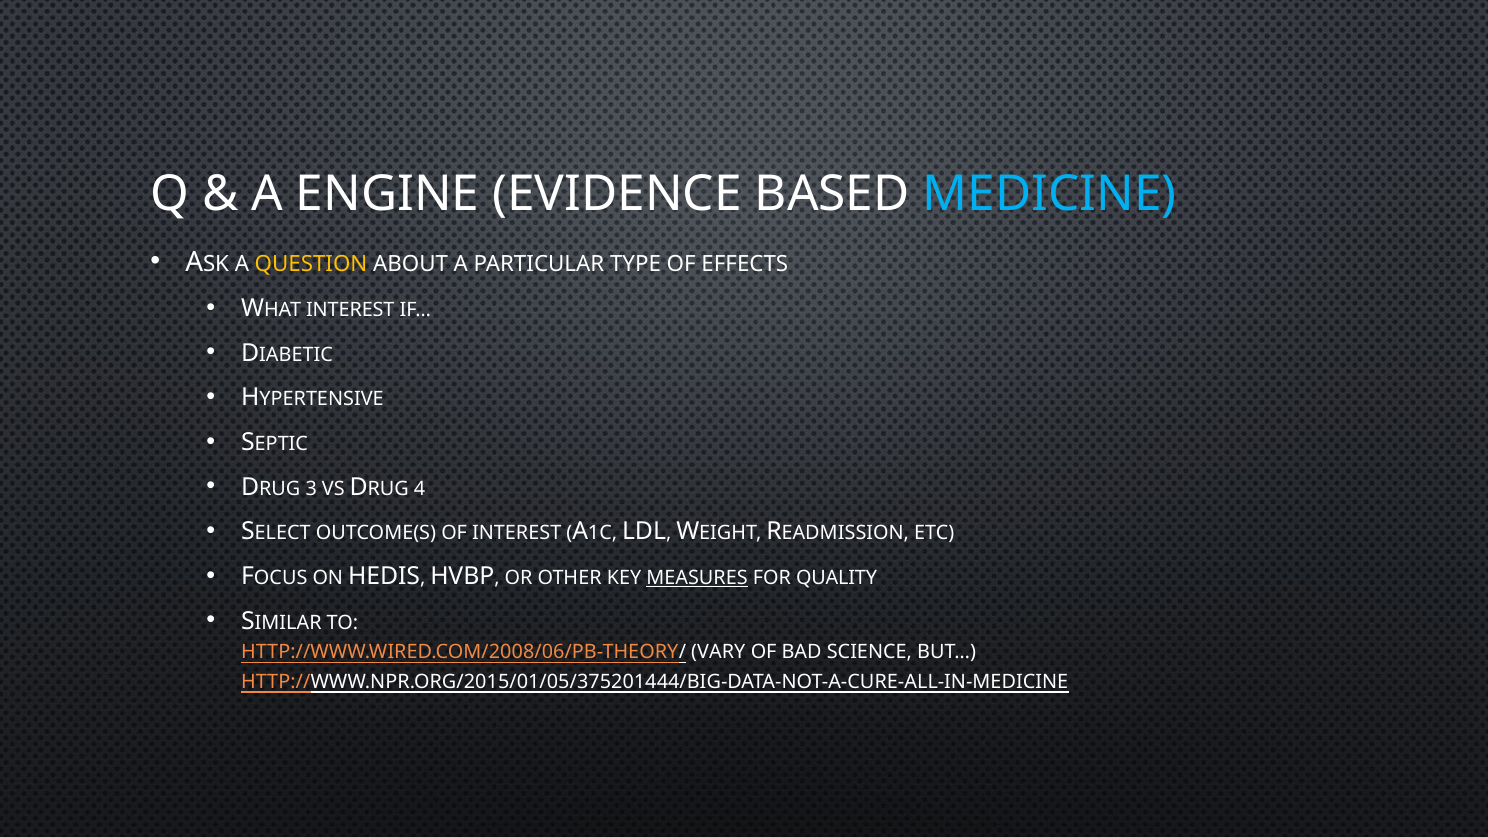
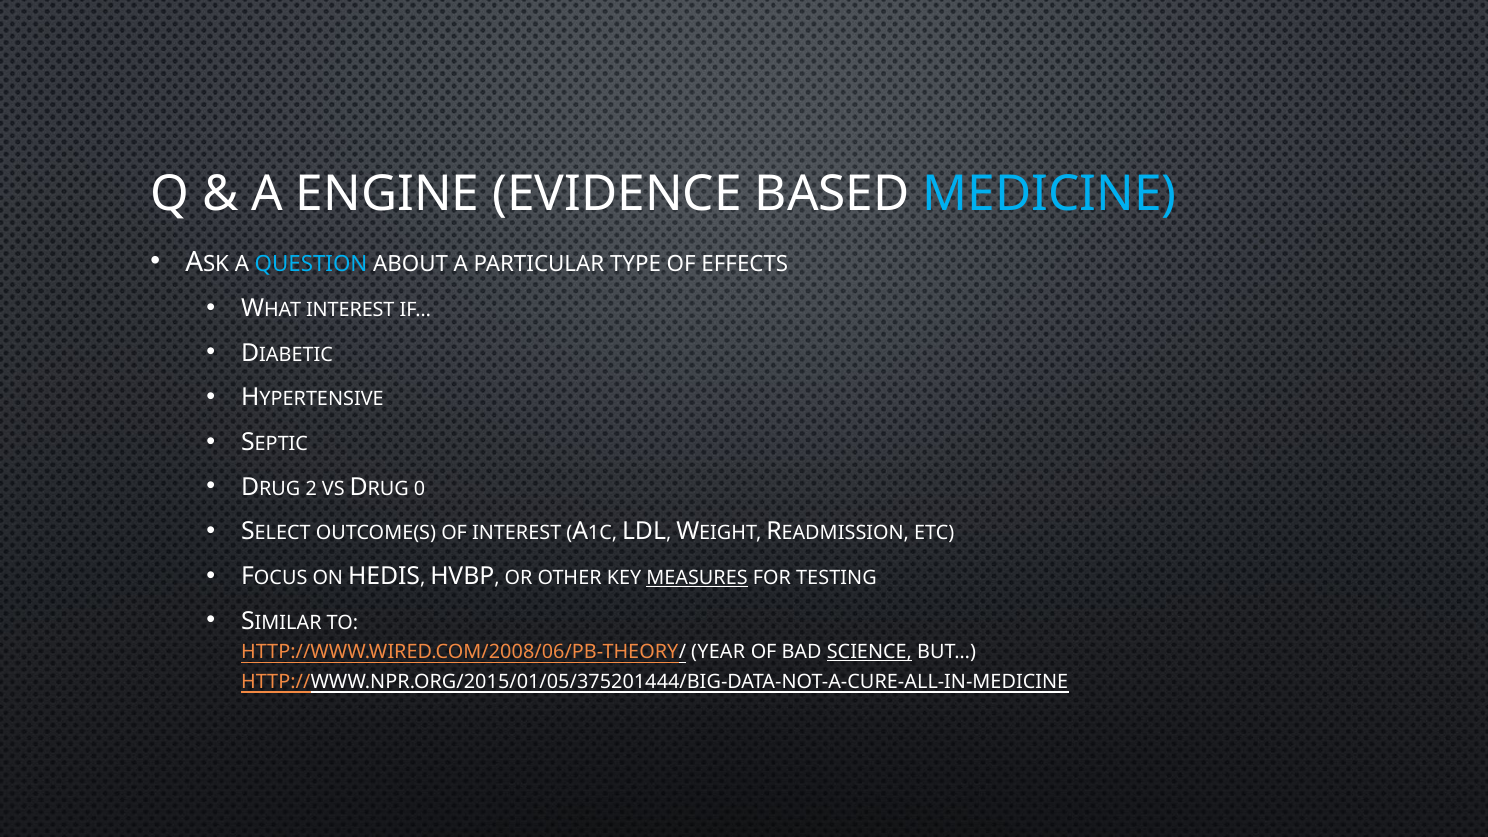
QUESTION colour: yellow -> light blue (311, 264)
3: 3 -> 2 (311, 489)
4: 4 -> 0 (420, 489)
QUALITY: QUALITY -> TESTING (836, 578)
VARY: VARY -> YEAR (718, 652)
SCIENCE underline: none -> present (869, 652)
